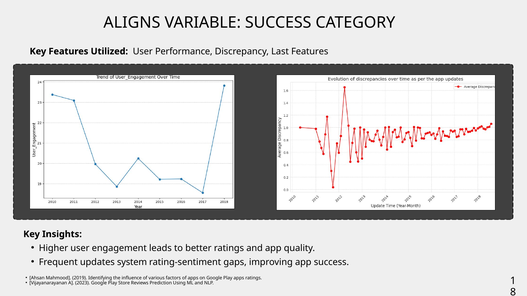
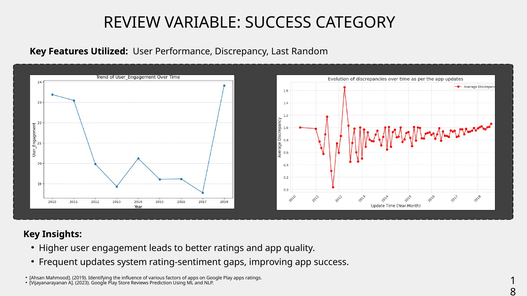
ALIGNS: ALIGNS -> REVIEW (132, 22)
Last Features: Features -> Random (310, 51)
